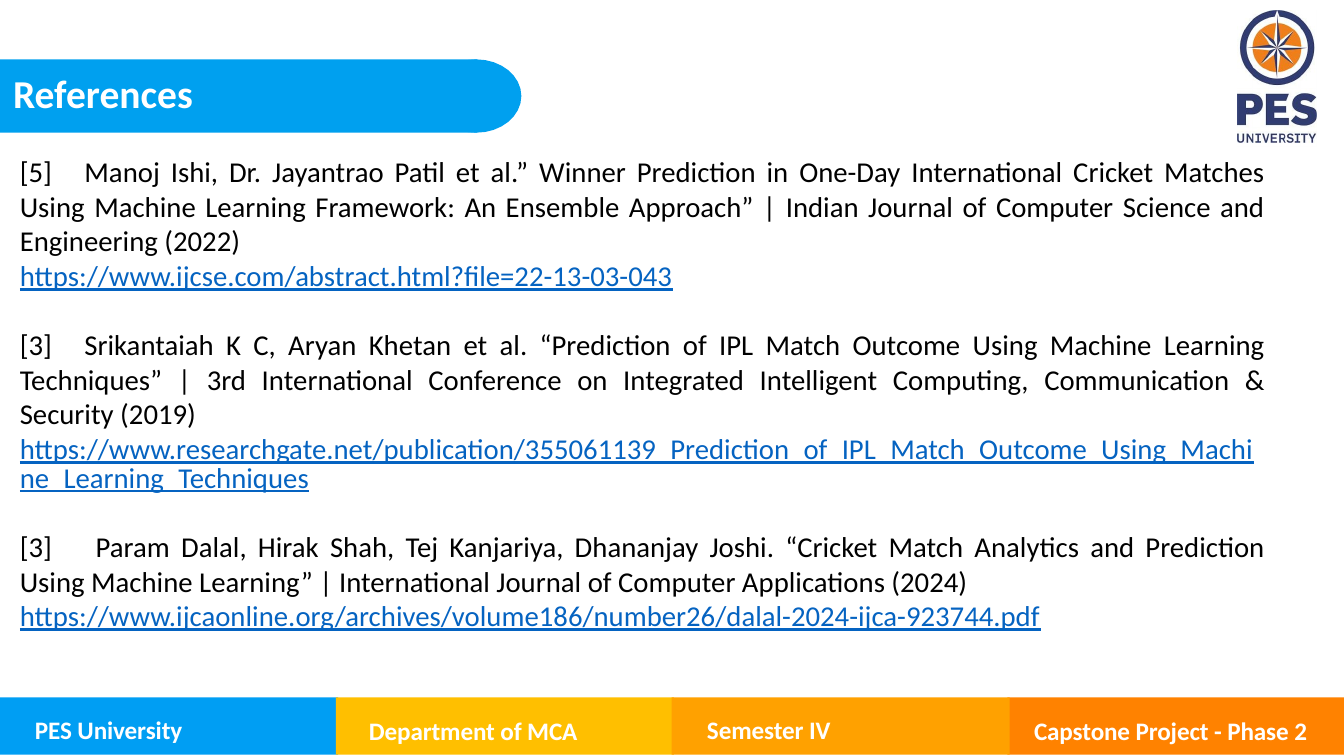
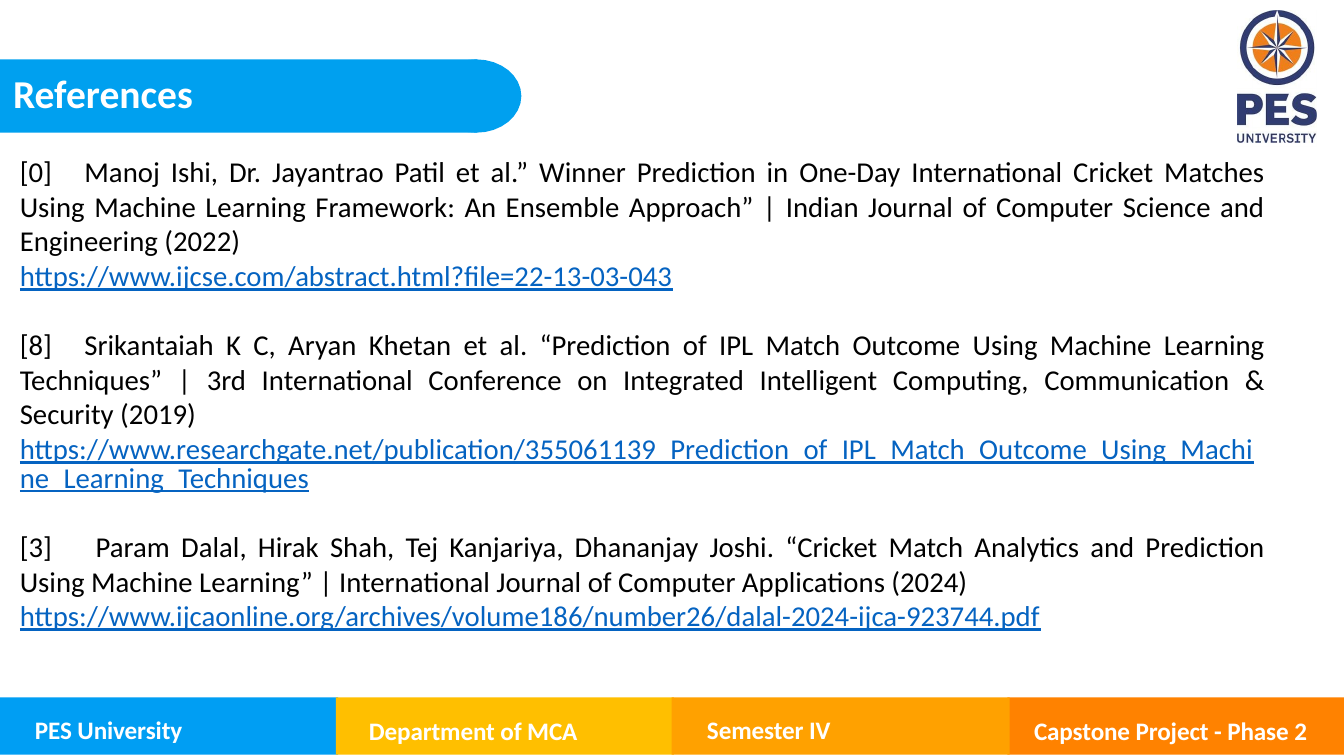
5: 5 -> 0 (36, 173)
3: 3 -> 8 (36, 346)
